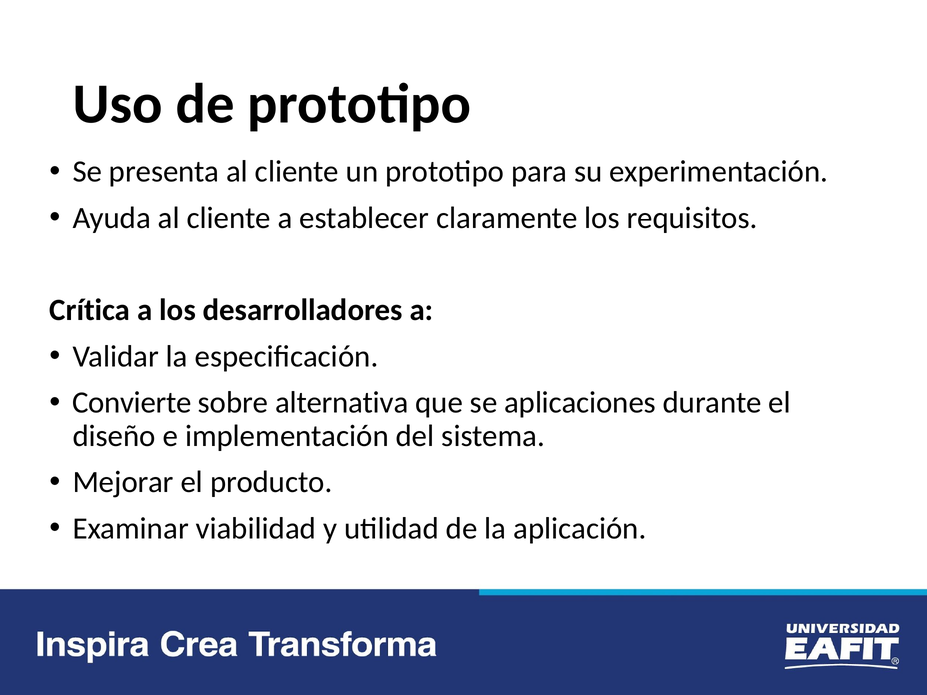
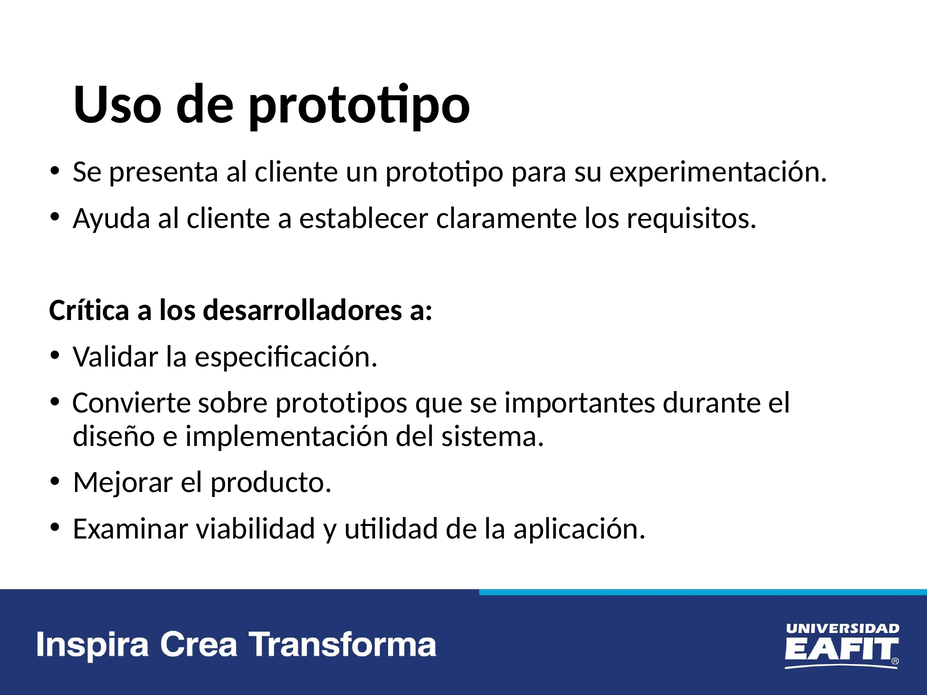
alternativa: alternativa -> prototipos (342, 403)
aplicaciones: aplicaciones -> importantes (580, 403)
